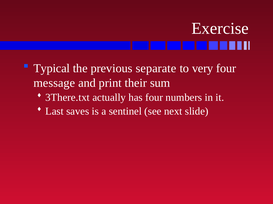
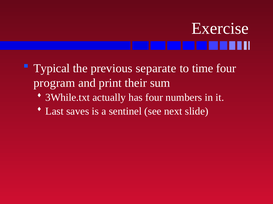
very: very -> time (203, 69)
message: message -> program (54, 83)
3There.txt: 3There.txt -> 3While.txt (68, 98)
